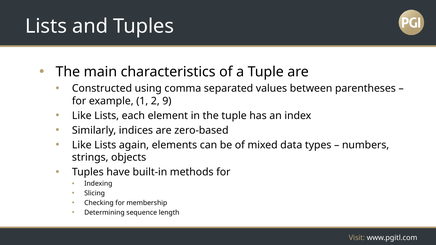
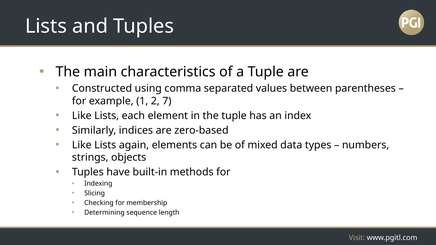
9: 9 -> 7 (167, 101)
